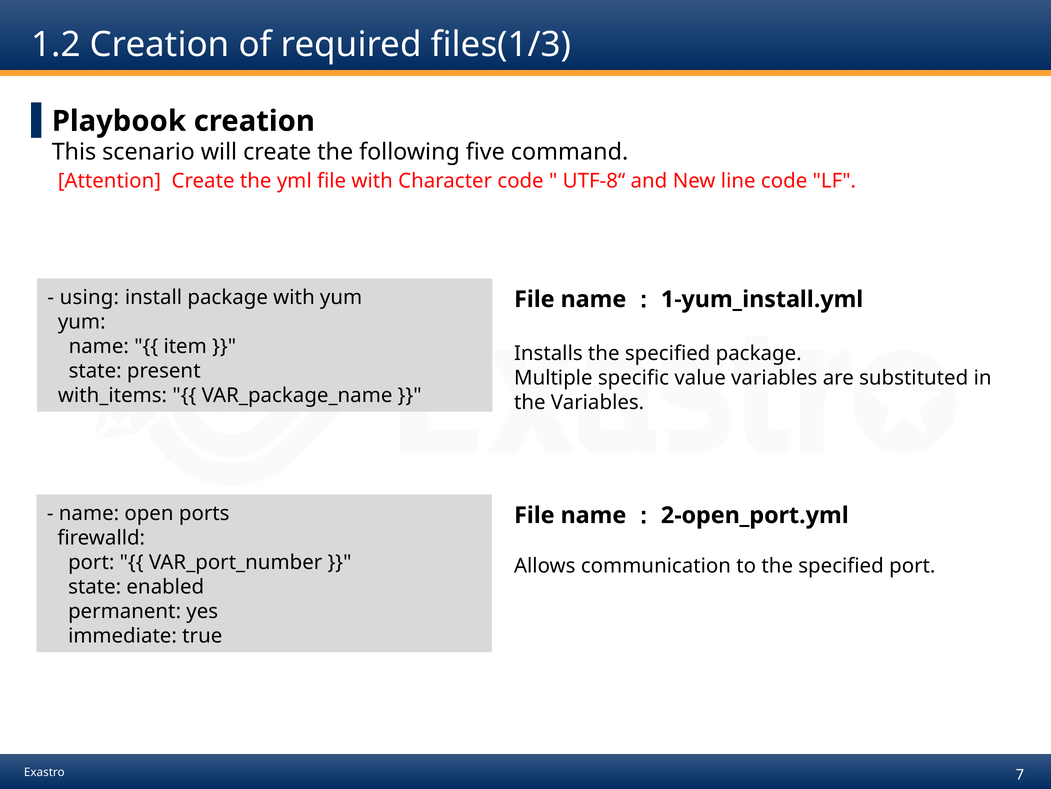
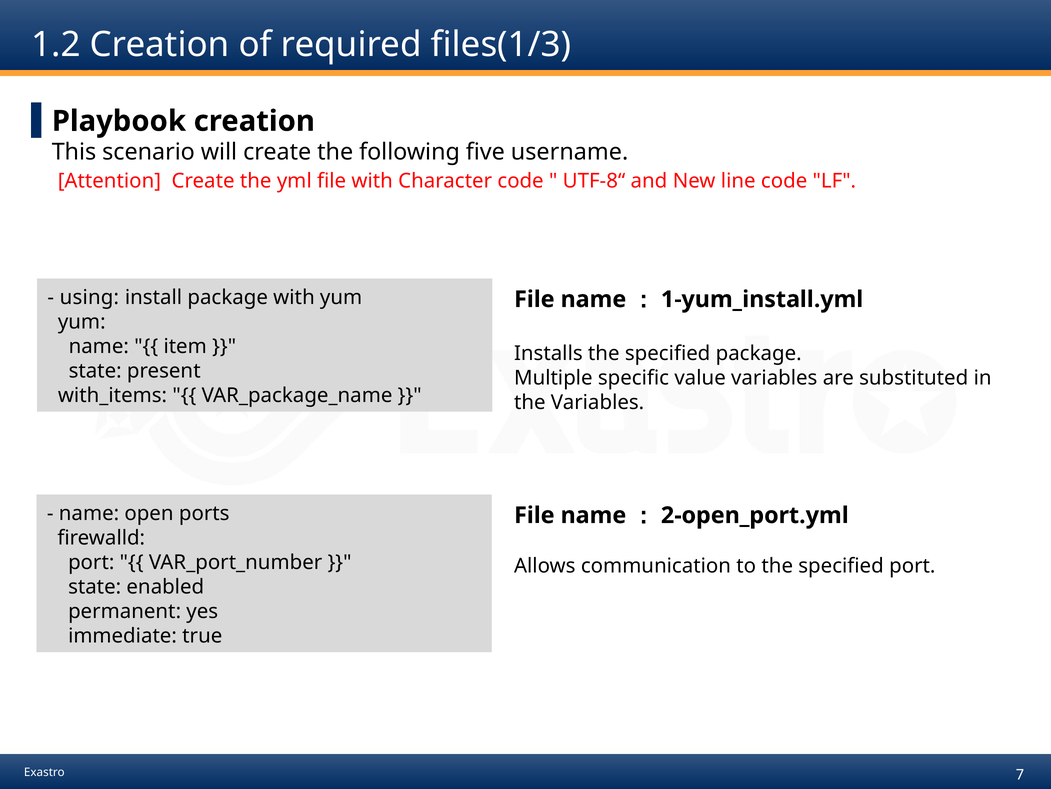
command: command -> username (570, 152)
